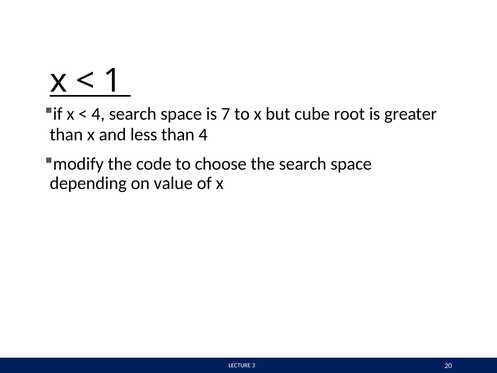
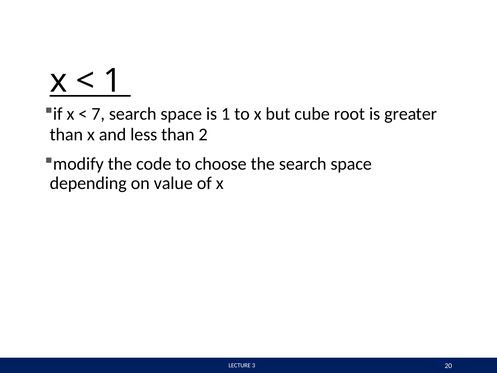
4: 4 -> 7 (98, 114)
is 7: 7 -> 1 (226, 114)
than 4: 4 -> 2 (203, 134)
